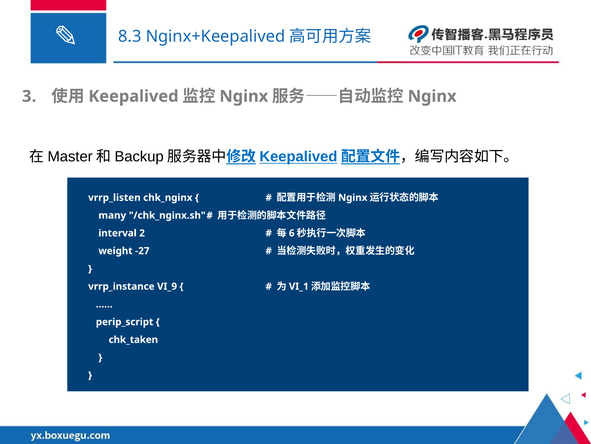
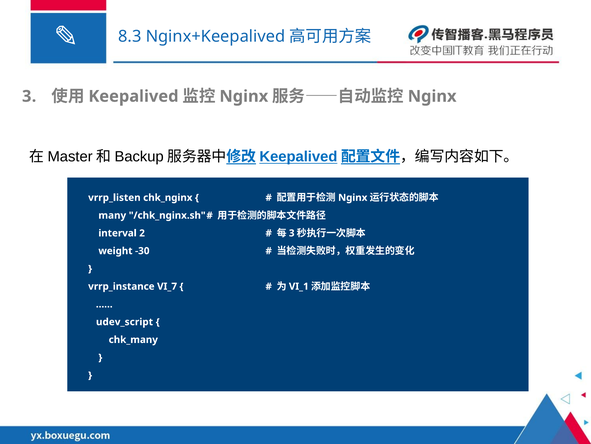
6: 6 -> 3 (292, 233)
-27: -27 -> -30 (142, 251)
VI_9: VI_9 -> VI_7 (167, 286)
perip_script: perip_script -> udev_script (125, 321)
chk_taken: chk_taken -> chk_many (133, 339)
